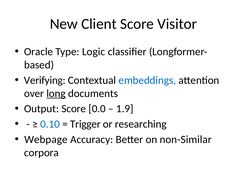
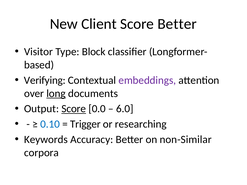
Score Visitor: Visitor -> Better (177, 24)
Oracle: Oracle -> Visitor (39, 52)
Logic: Logic -> Block (94, 52)
embeddings colour: blue -> purple (147, 80)
Score underline: none -> present (74, 109)
1.9: 1.9 -> 6.0 (125, 109)
Webpage: Webpage -> Keywords (46, 140)
